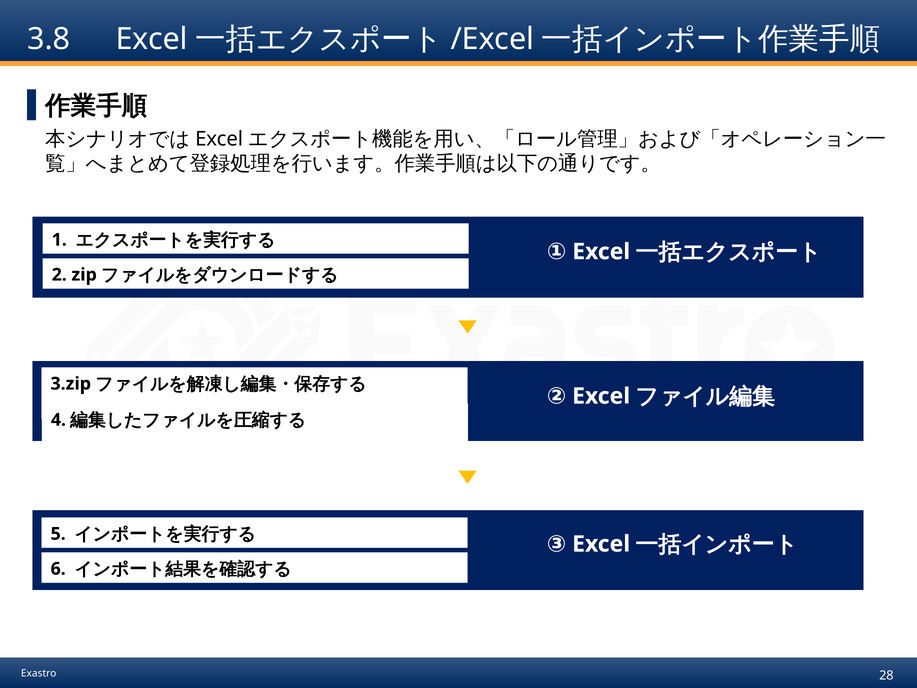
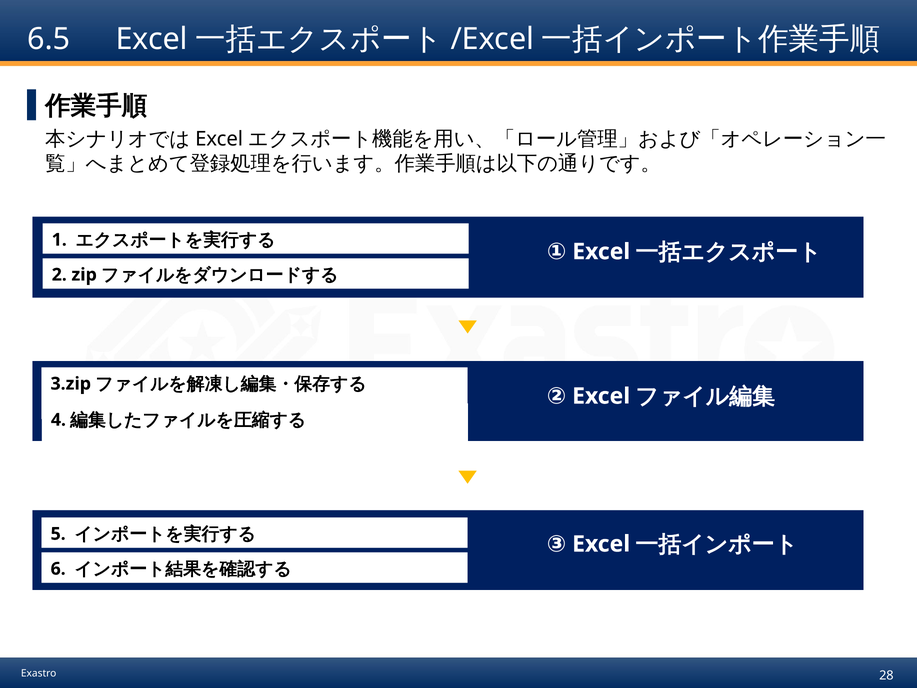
3.8: 3.8 -> 6.5 (49, 39)
